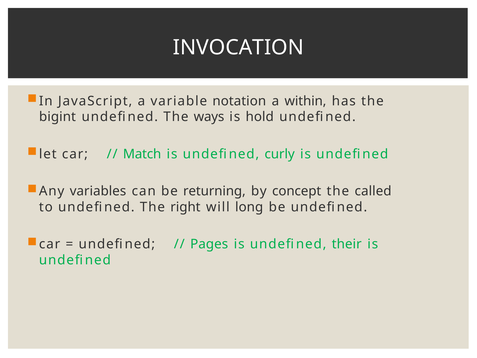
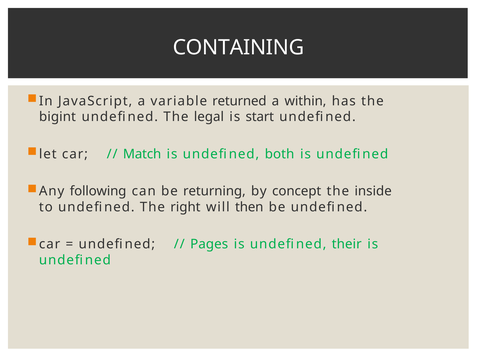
INVOCATION: INVOCATION -> CONTAINING (238, 48)
notation: notation -> returned (239, 101)
ways: ways -> legal (209, 117)
hold: hold -> start (260, 117)
curly: curly -> both (280, 154)
variables: variables -> following (98, 191)
called: called -> inside (373, 191)
long: long -> then (249, 207)
